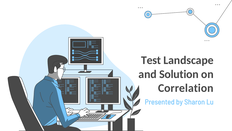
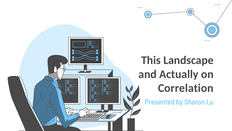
Test: Test -> This (151, 60)
Solution: Solution -> Actually (179, 74)
